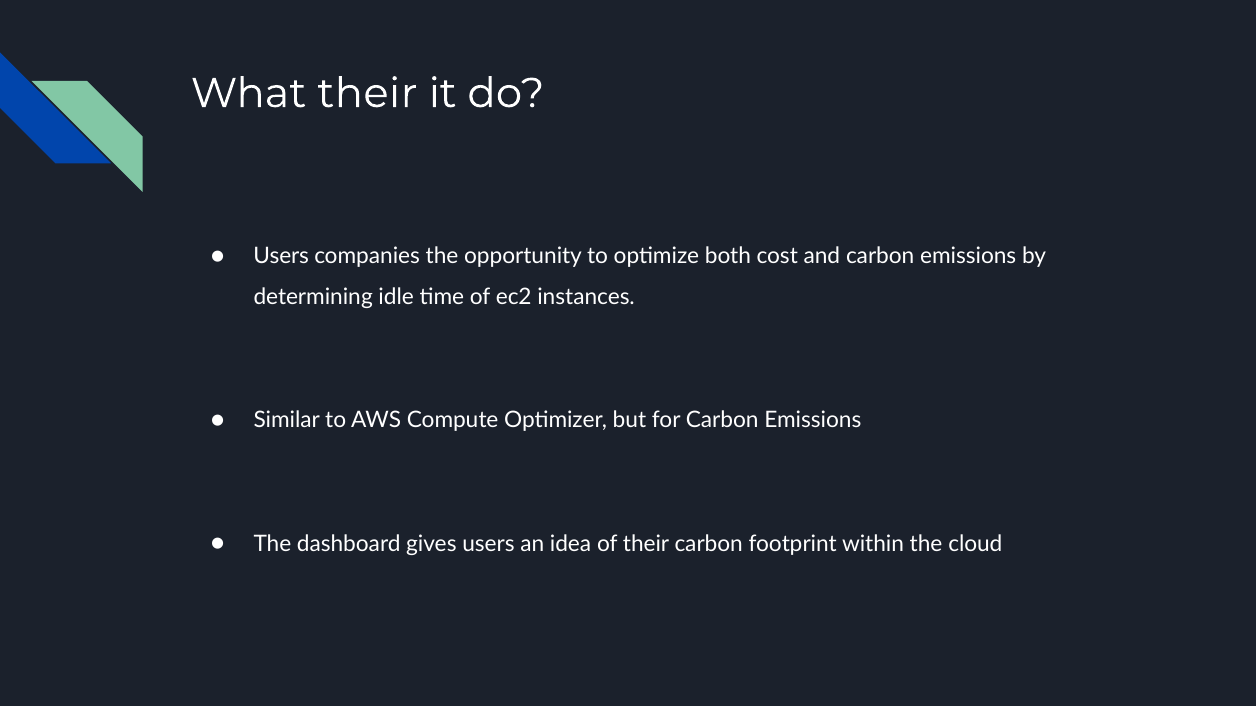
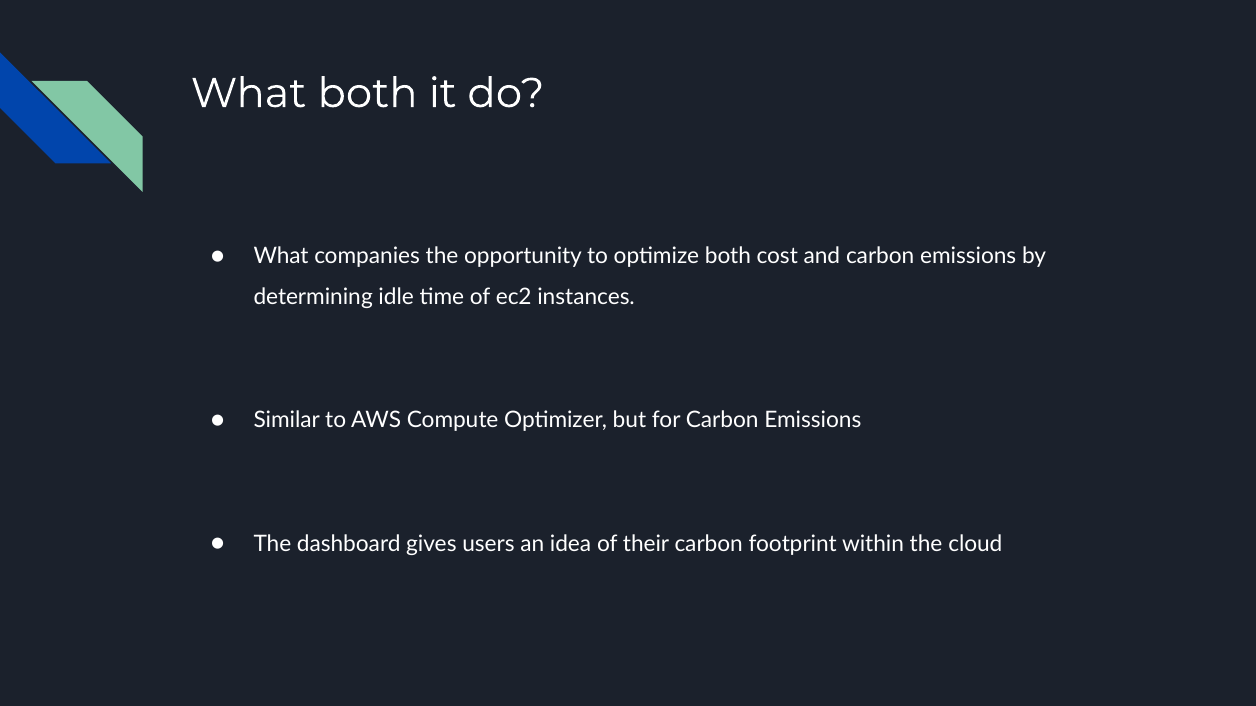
What their: their -> both (368, 93)
Users: Users -> What (281, 256)
